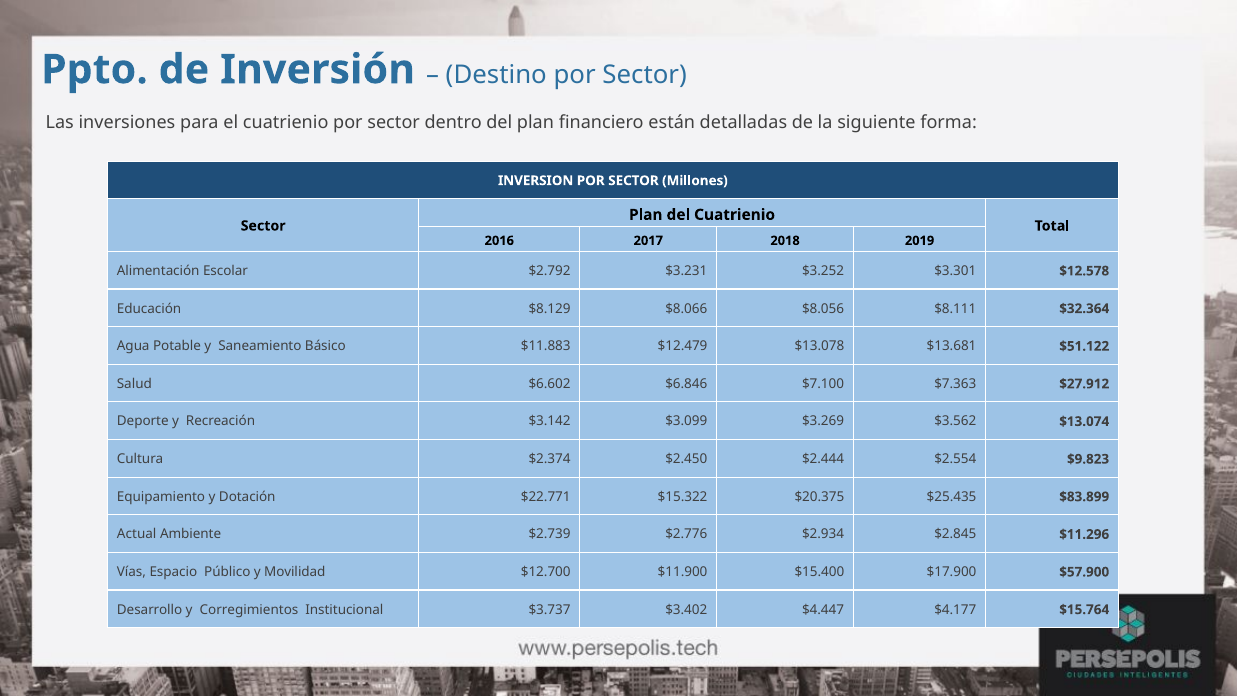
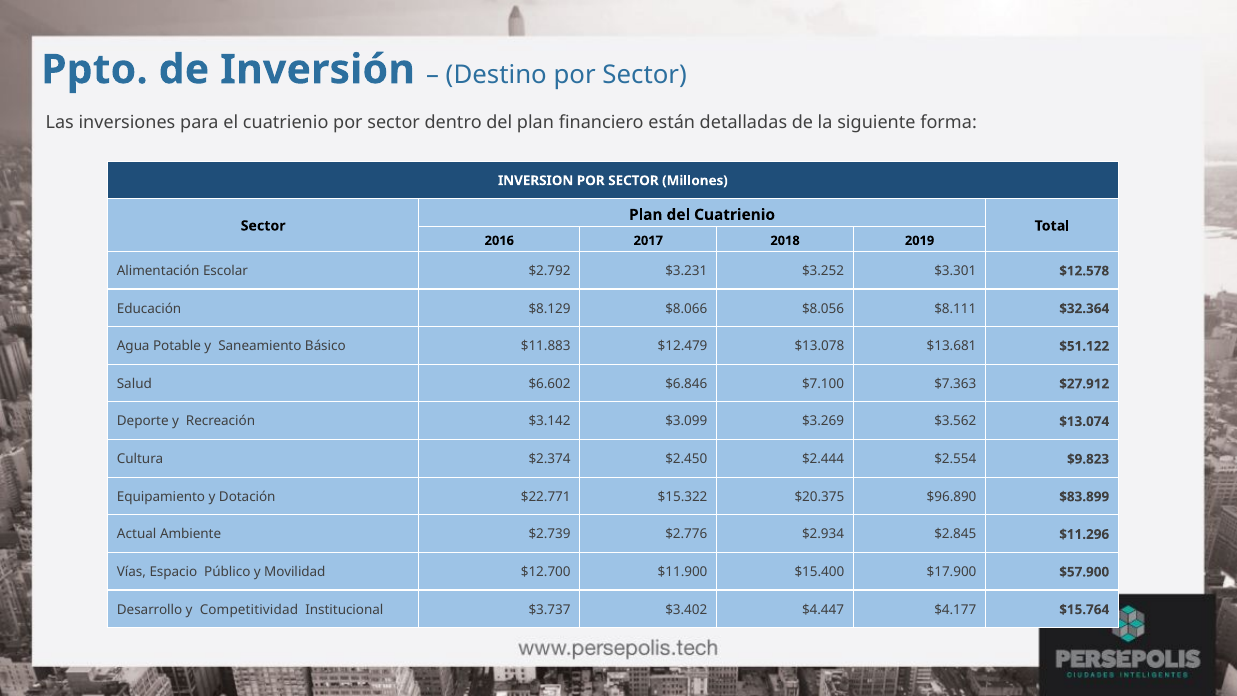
$25.435: $25.435 -> $96.890 (952, 497)
Corregimientos: Corregimientos -> Competitividad (249, 609)
